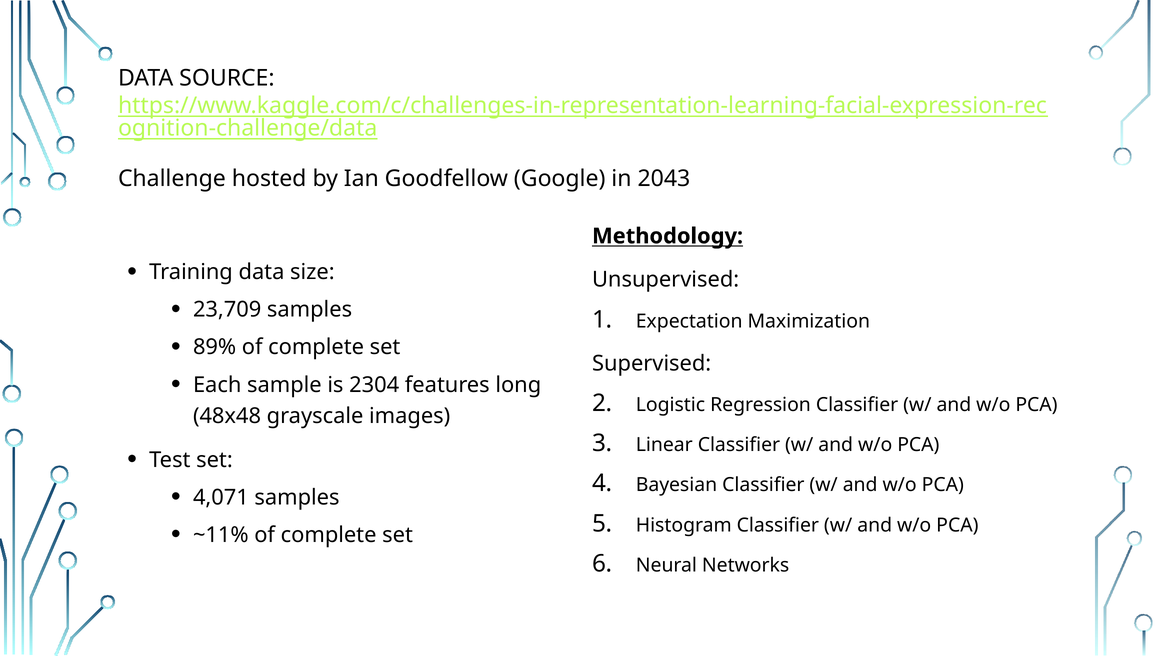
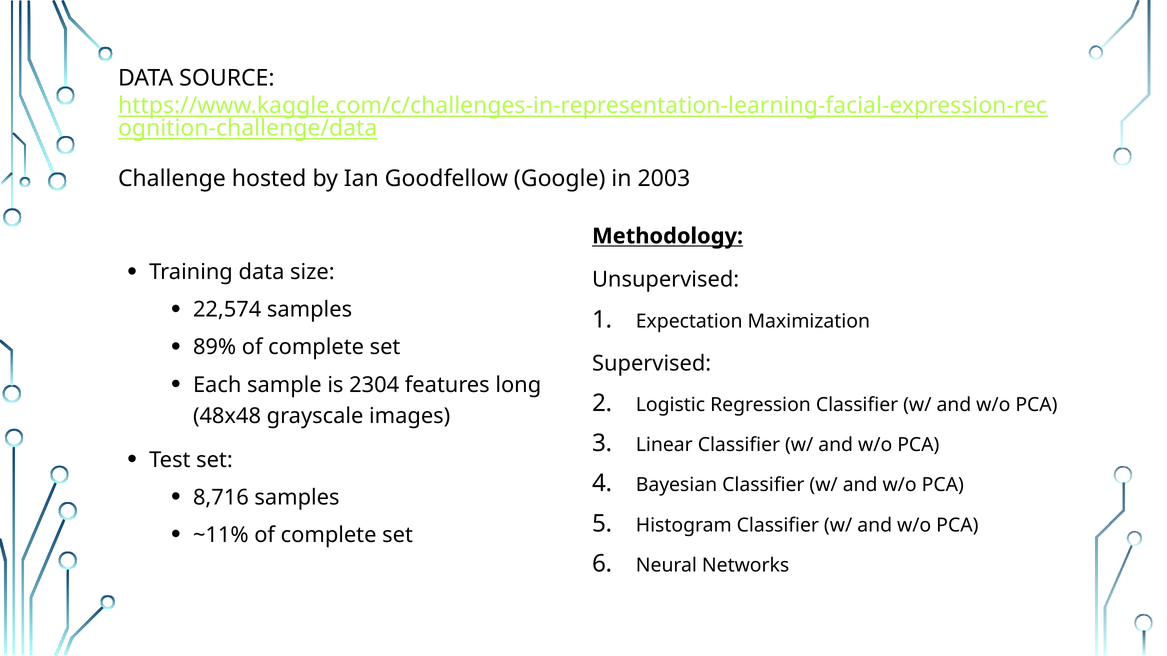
2043: 2043 -> 2003 (664, 179)
23,709: 23,709 -> 22,574 (227, 310)
4,071: 4,071 -> 8,716 (221, 498)
